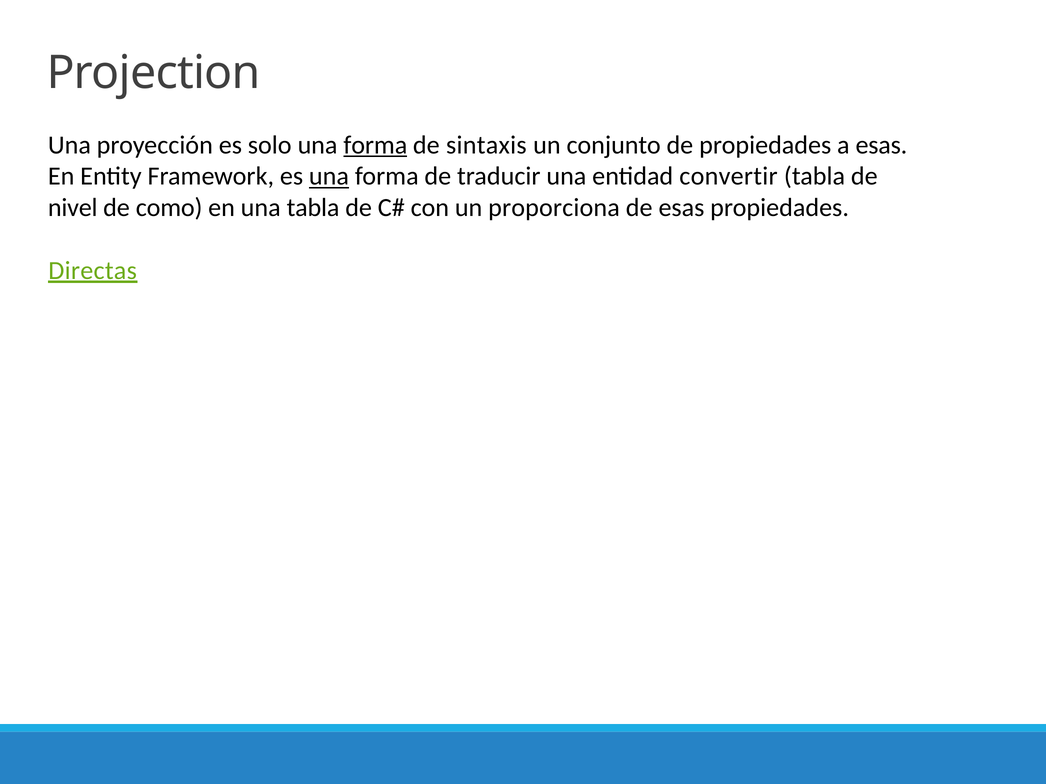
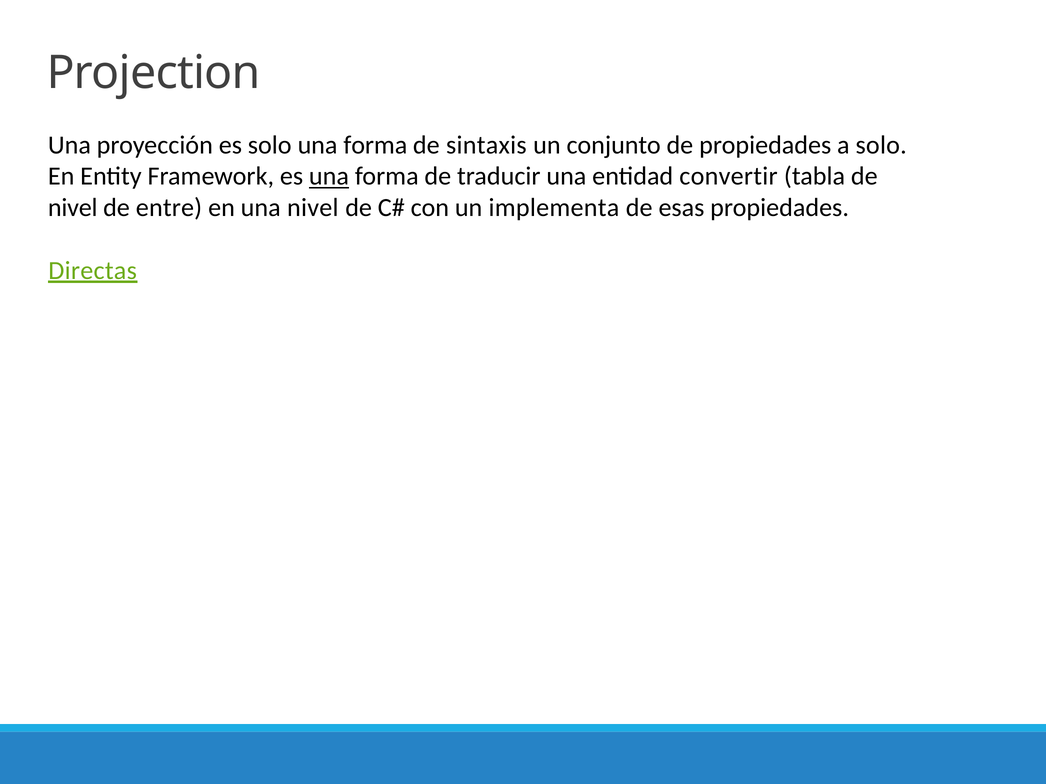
forma underline: present -> none (375, 145)
a esas: esas -> solo (881, 145)
como: como -> entre (169, 208)
una tabla: tabla -> nivel (313, 208)
proporciona: proporciona -> implementa (554, 208)
